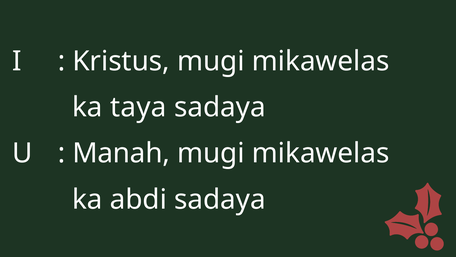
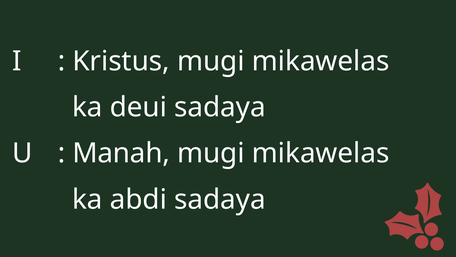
taya: taya -> deui (138, 107)
